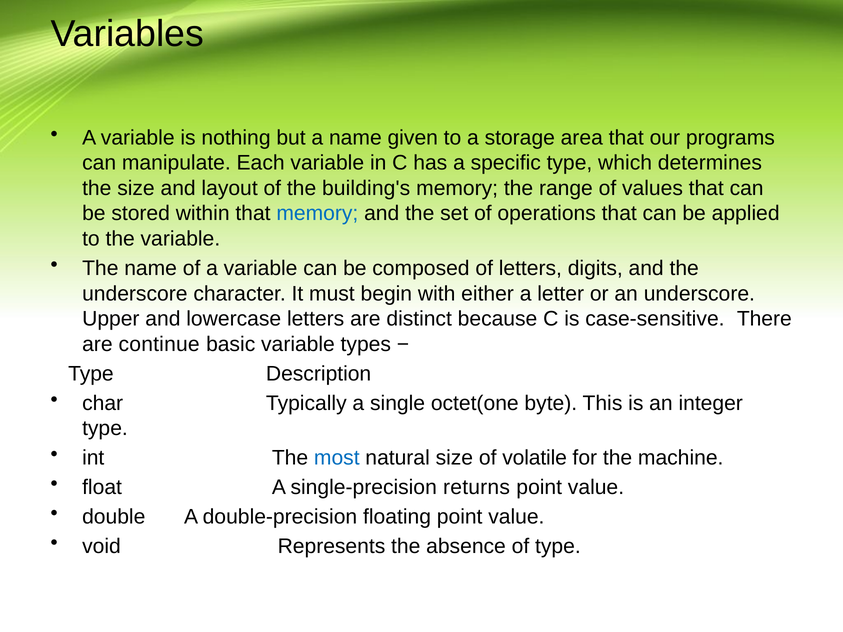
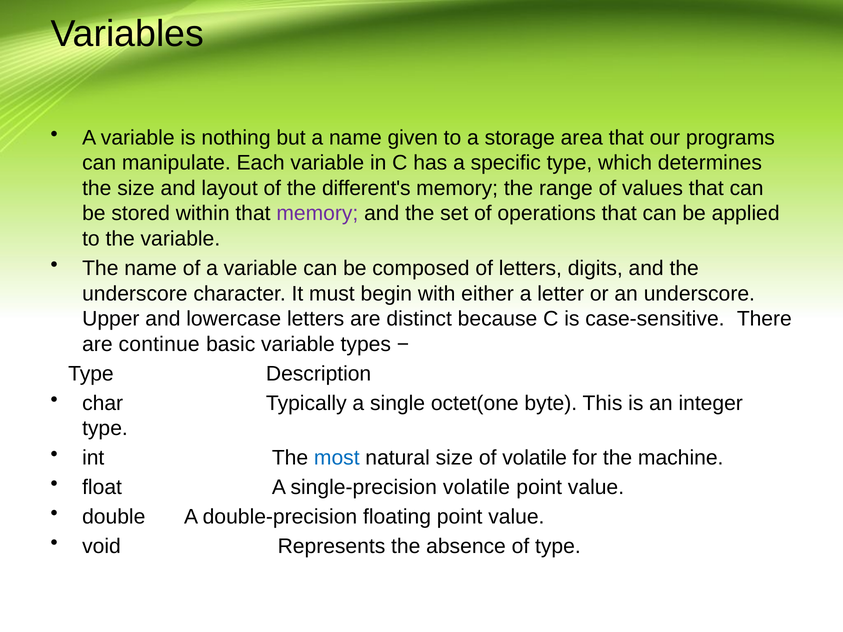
building's: building's -> different's (366, 188)
memory colour: blue -> purple (317, 214)
single-precision returns: returns -> volatile (477, 488)
